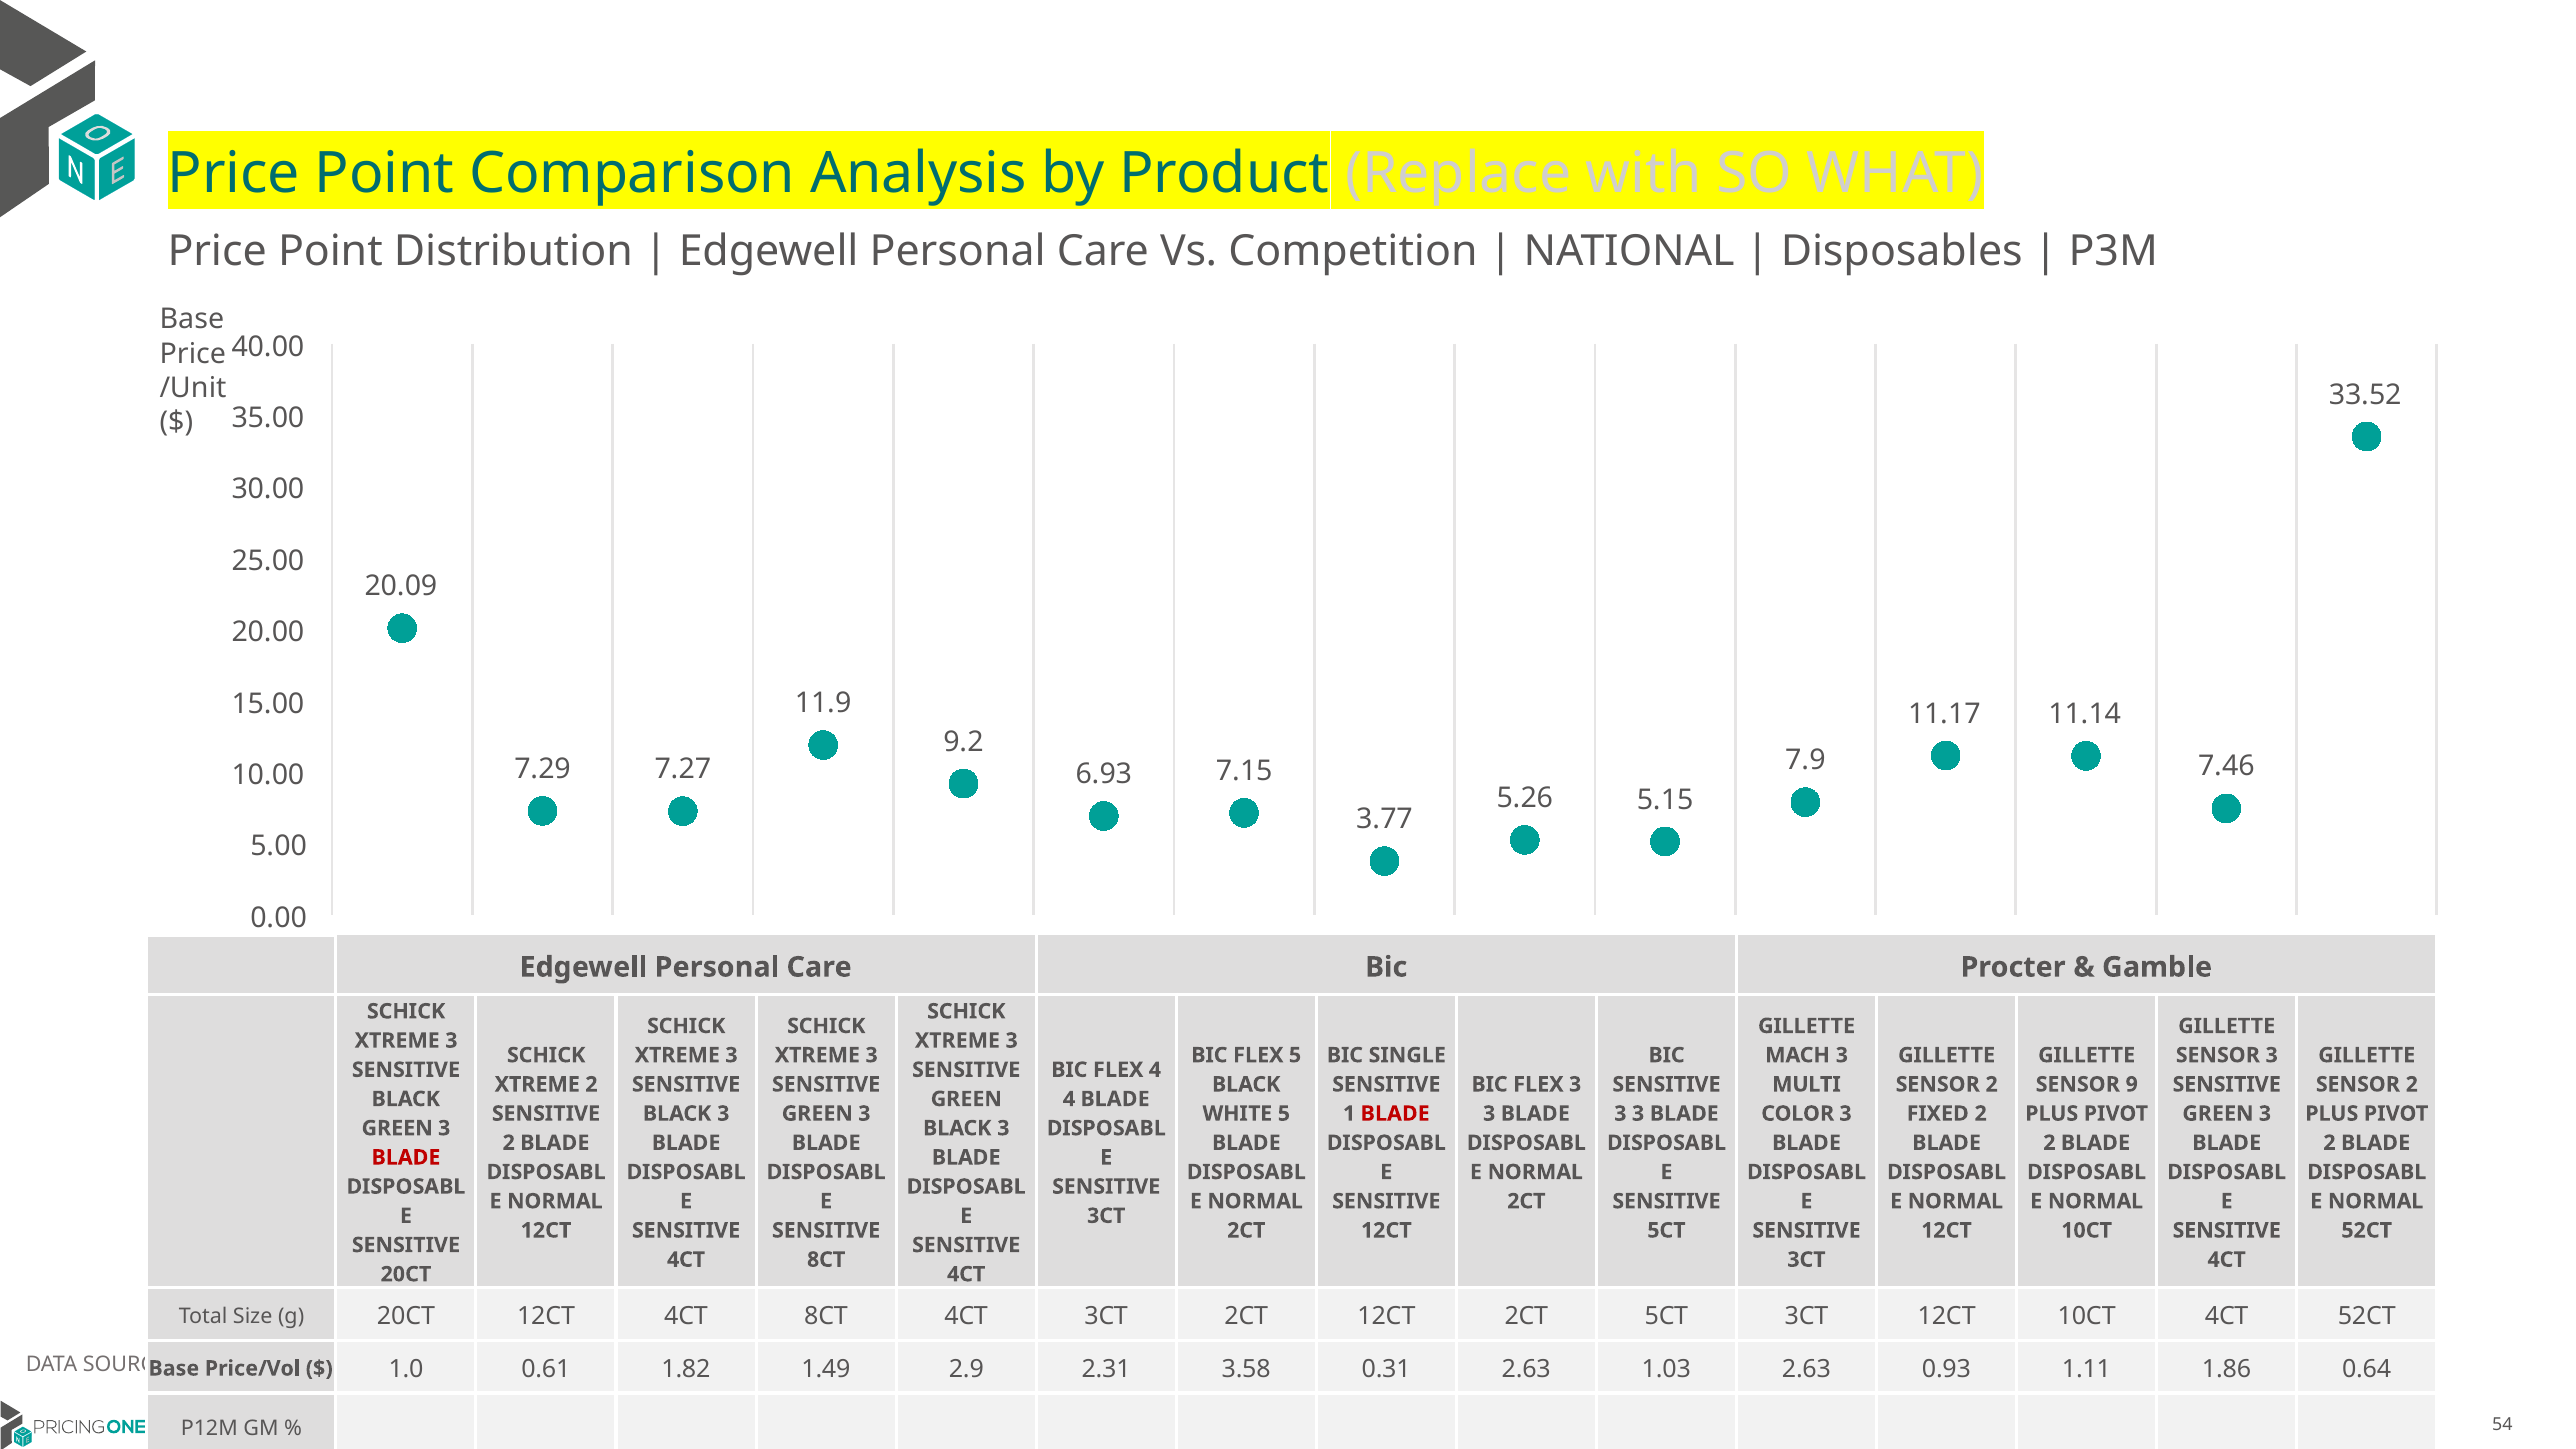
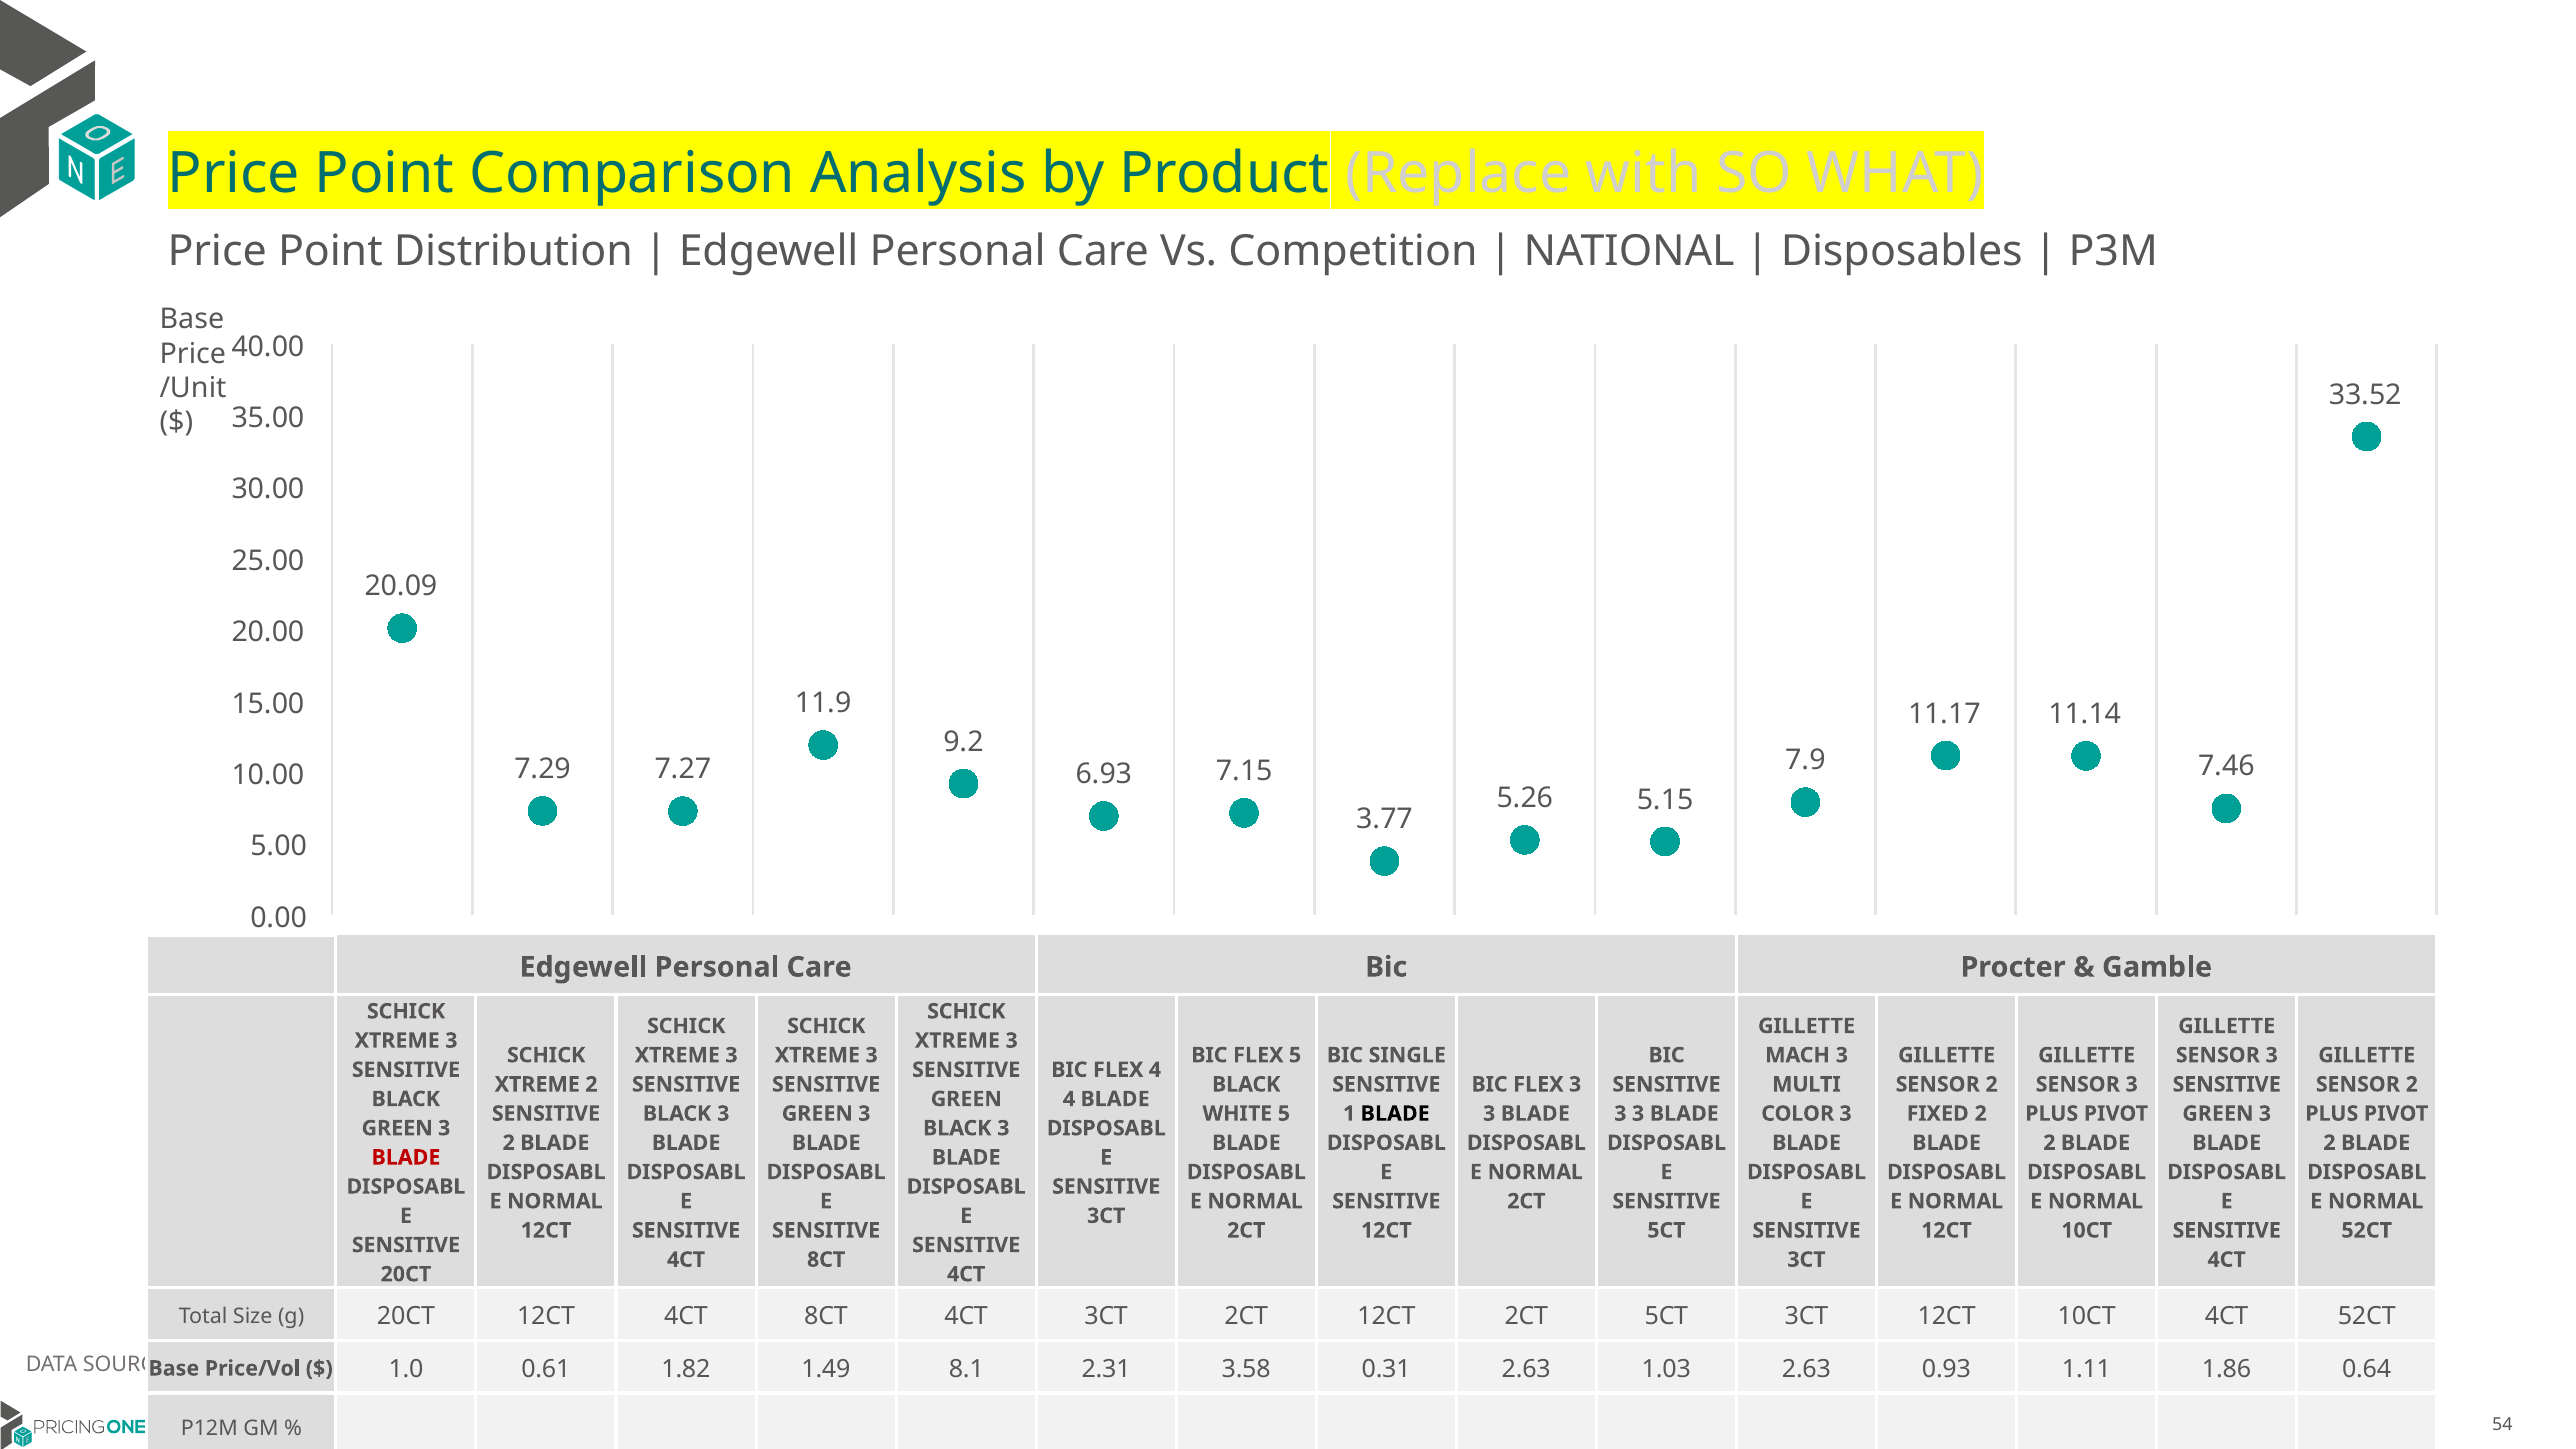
9: 9 -> 3 (2132, 1084)
BLADE colour: red -> black (1395, 1114)
2.9: 2.9 -> 8.1 (966, 1369)
